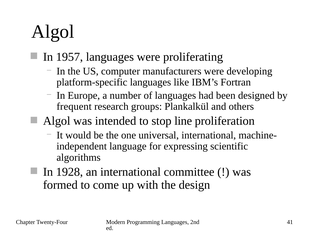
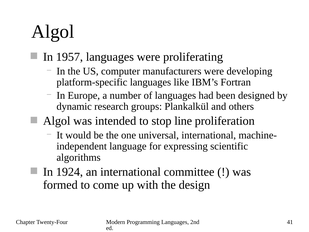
frequent: frequent -> dynamic (74, 106)
1928: 1928 -> 1924 (69, 172)
